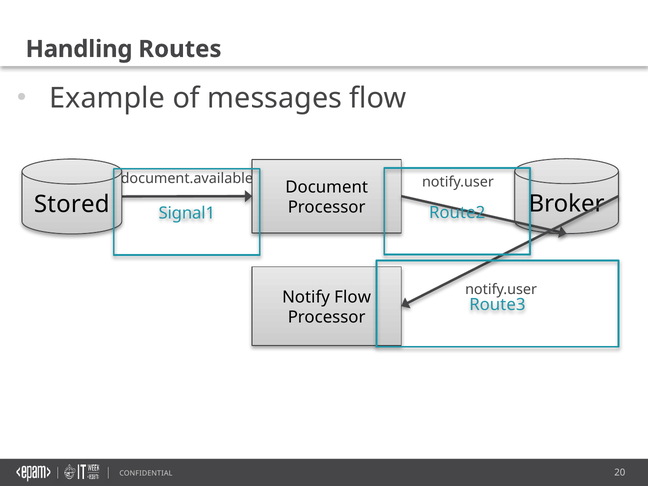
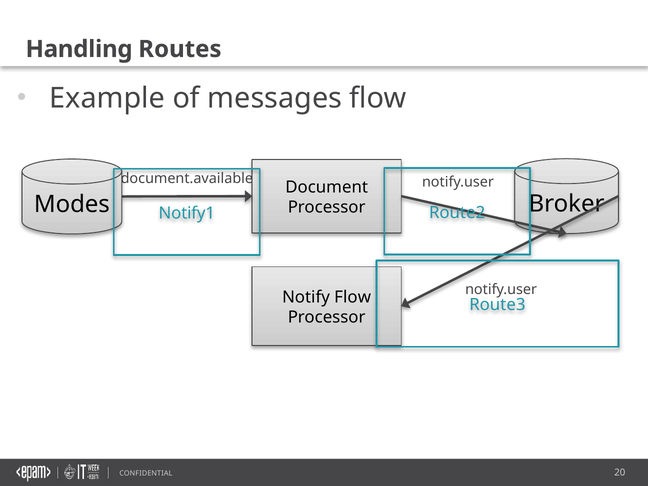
Stored: Stored -> Modes (72, 204)
Signal1: Signal1 -> Notify1 (187, 213)
